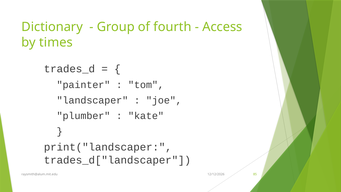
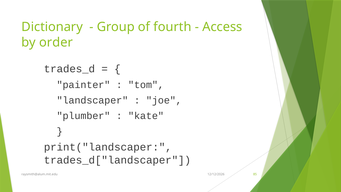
times: times -> order (56, 42)
